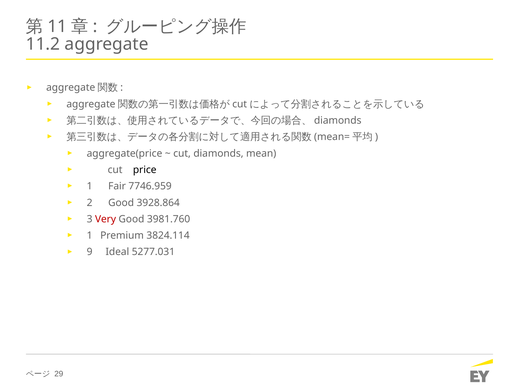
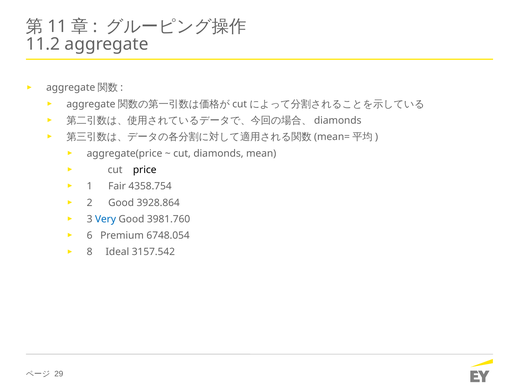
7746.959: 7746.959 -> 4358.754 (150, 186)
Very colour: red -> blue (106, 219)
1: 1 -> 6 (90, 236)
3824.114: 3824.114 -> 6748.054 (168, 236)
9: 9 -> 8 (90, 252)
5277.031: 5277.031 -> 3157.542 (153, 252)
